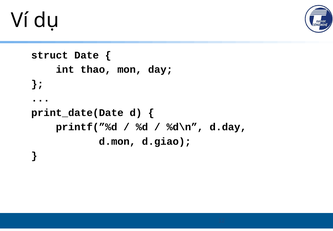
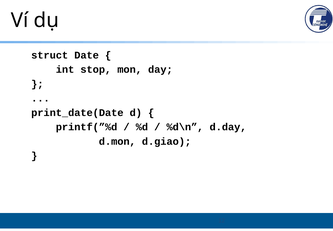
thao: thao -> stop (96, 69)
